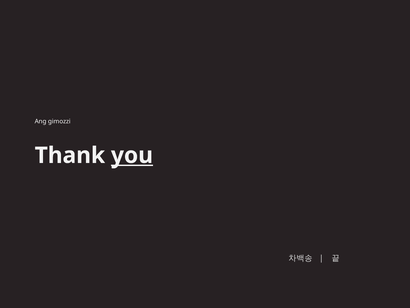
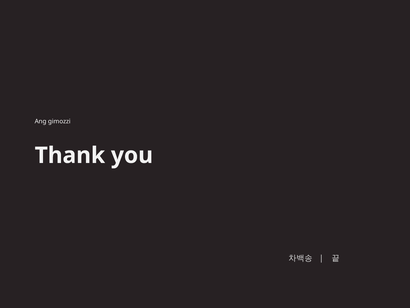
you underline: present -> none (132, 155)
